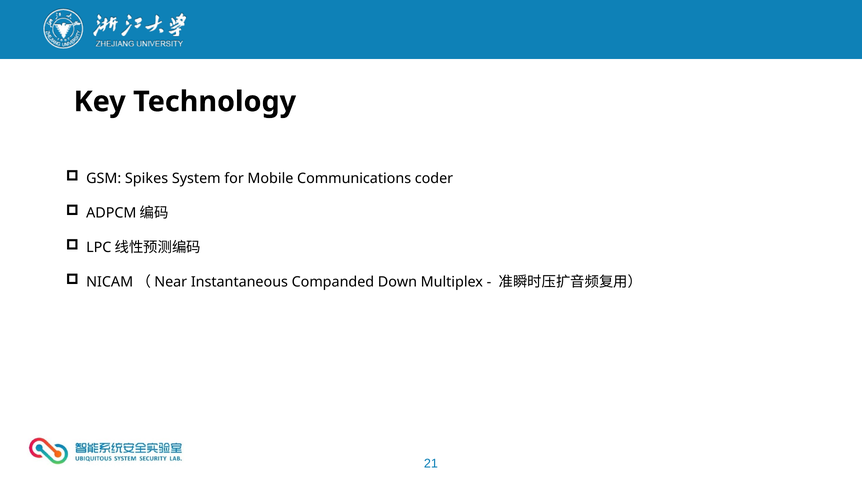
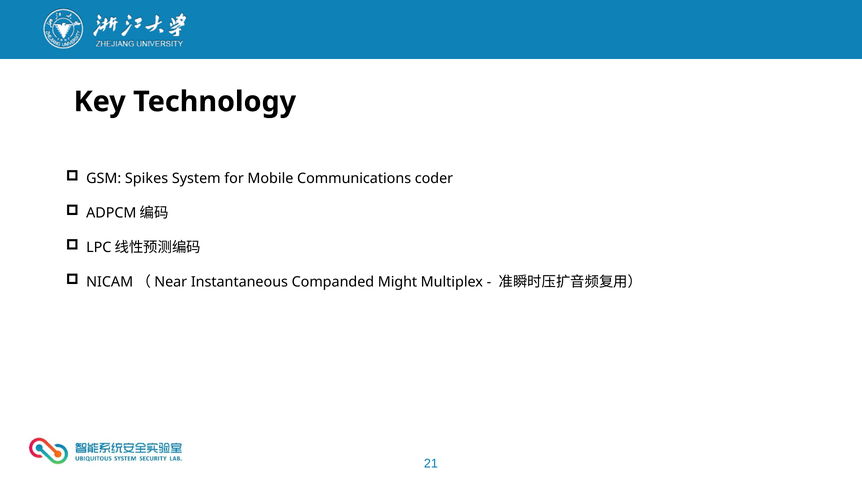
Down: Down -> Might (397, 282)
